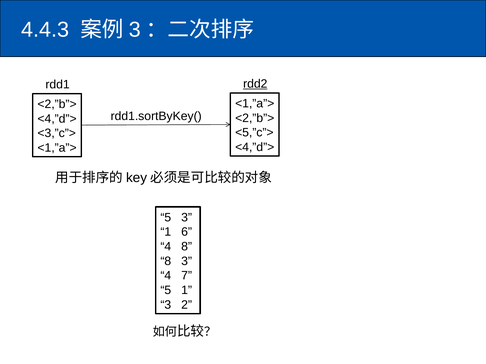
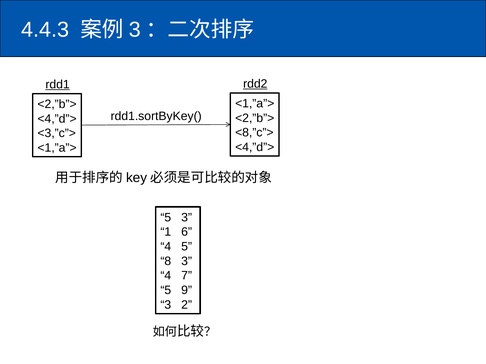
rdd1 underline: none -> present (58, 85)
<5,”c”>: <5,”c”> -> <8,”c”> (254, 133)
4 8: 8 -> 5 (187, 247)
5 1: 1 -> 9 (187, 291)
